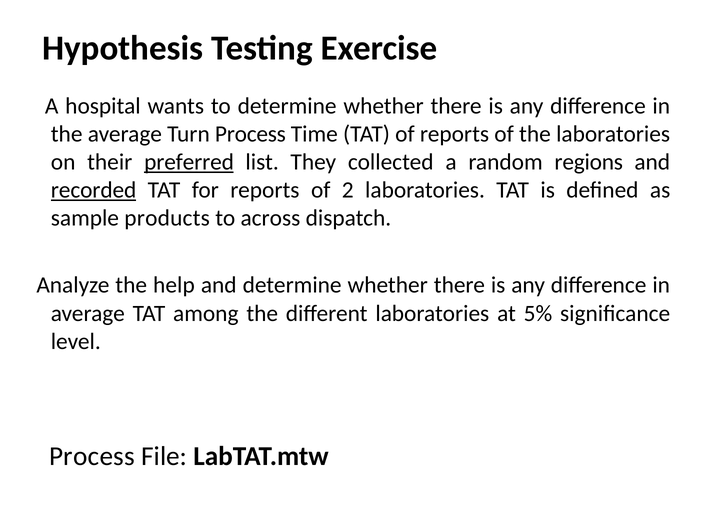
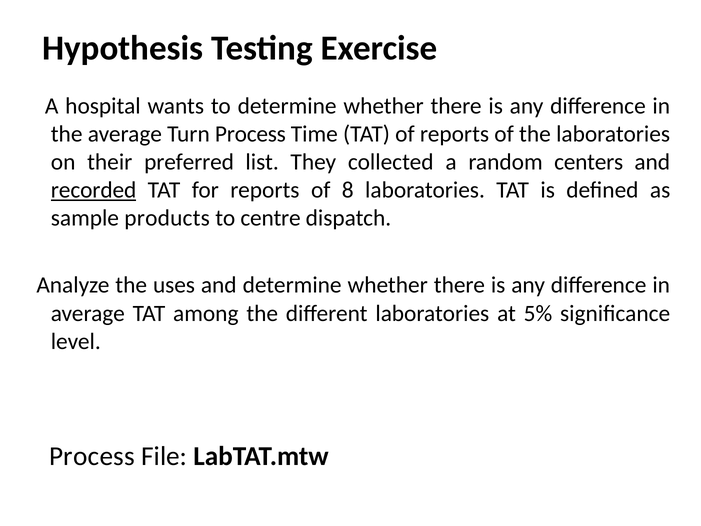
preferred underline: present -> none (189, 162)
regions: regions -> centers (589, 162)
2: 2 -> 8 (348, 190)
across: across -> centre (271, 218)
help: help -> uses (174, 285)
